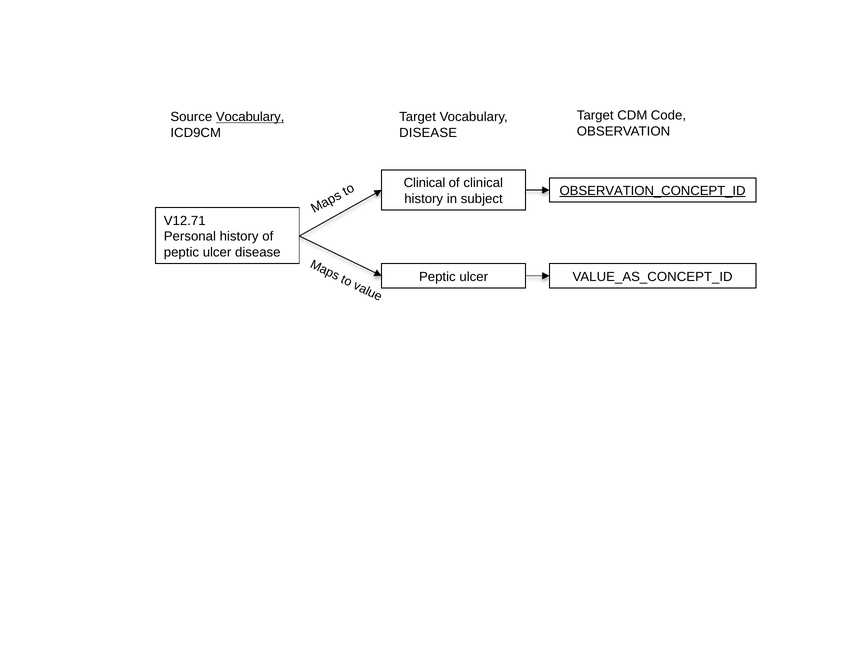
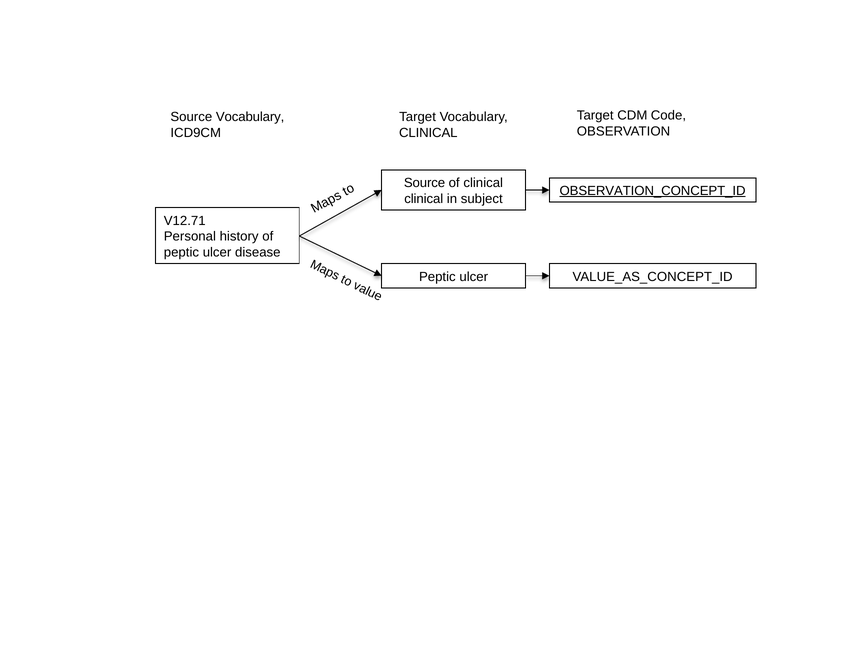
Vocabulary underline: present -> none (250, 117)
DISEASE: DISEASE -> CLINICAL (428, 133)
Clinical: Clinical -> Source (425, 183)
history: history -> clinical (424, 199)
